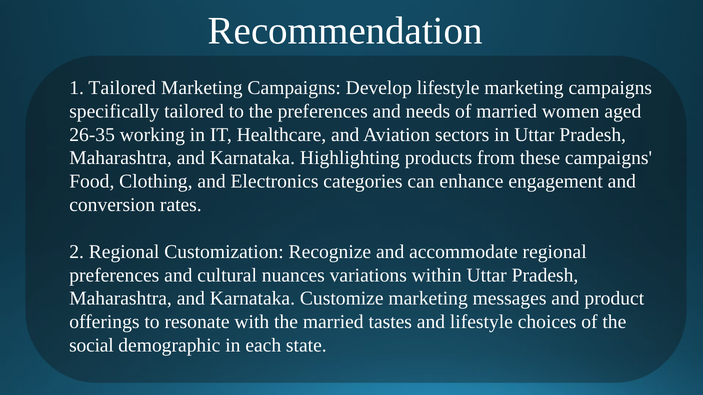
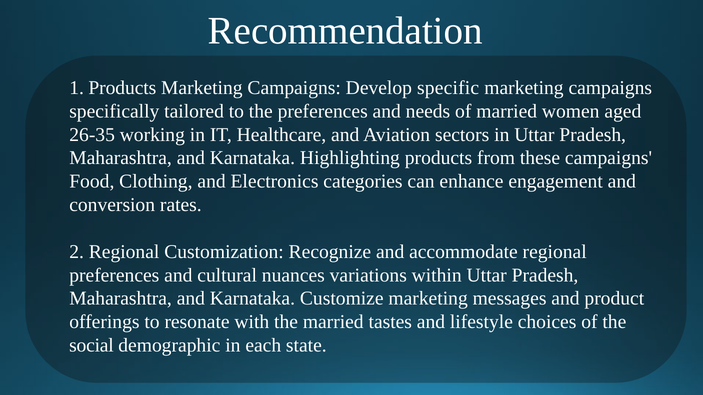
1 Tailored: Tailored -> Products (122, 88)
Develop lifestyle: lifestyle -> specific (448, 88)
